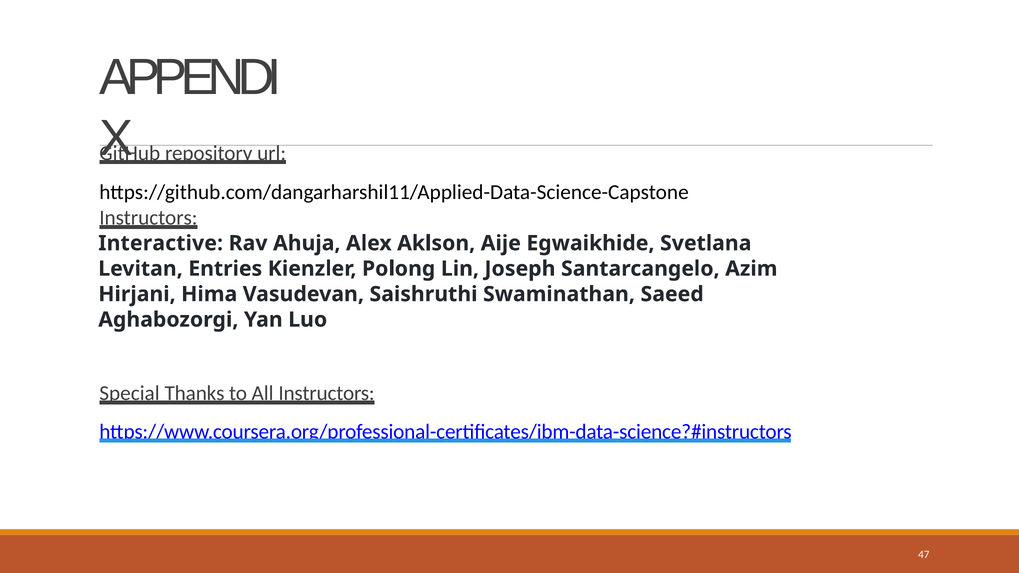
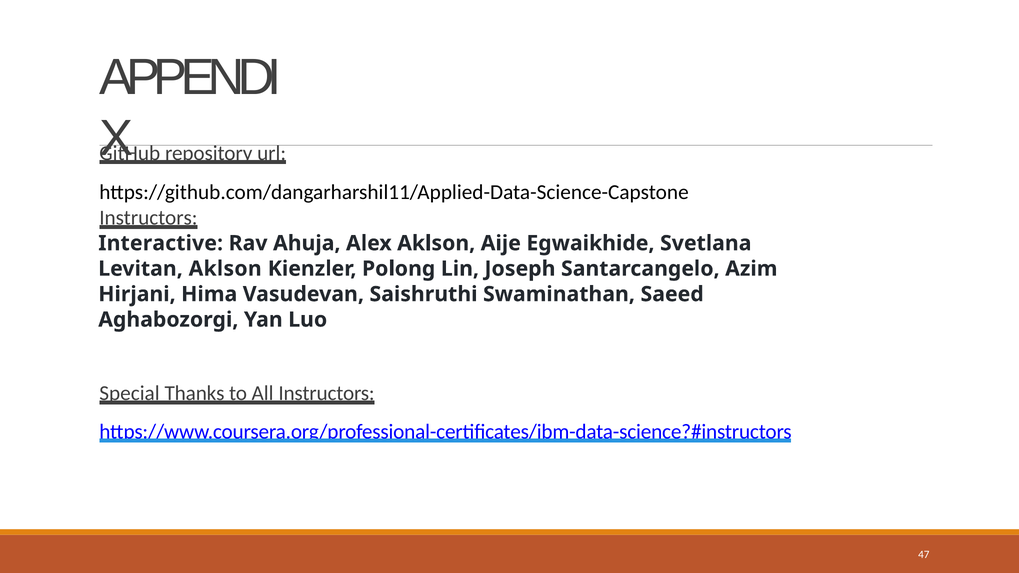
Levitan Entries: Entries -> Aklson (225, 269)
